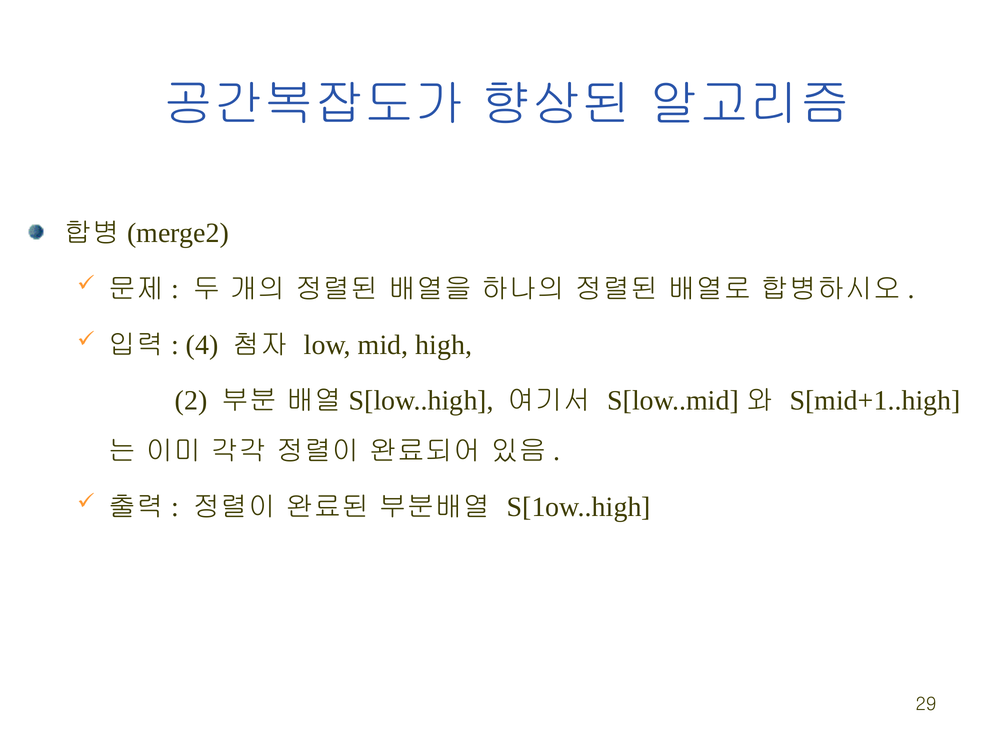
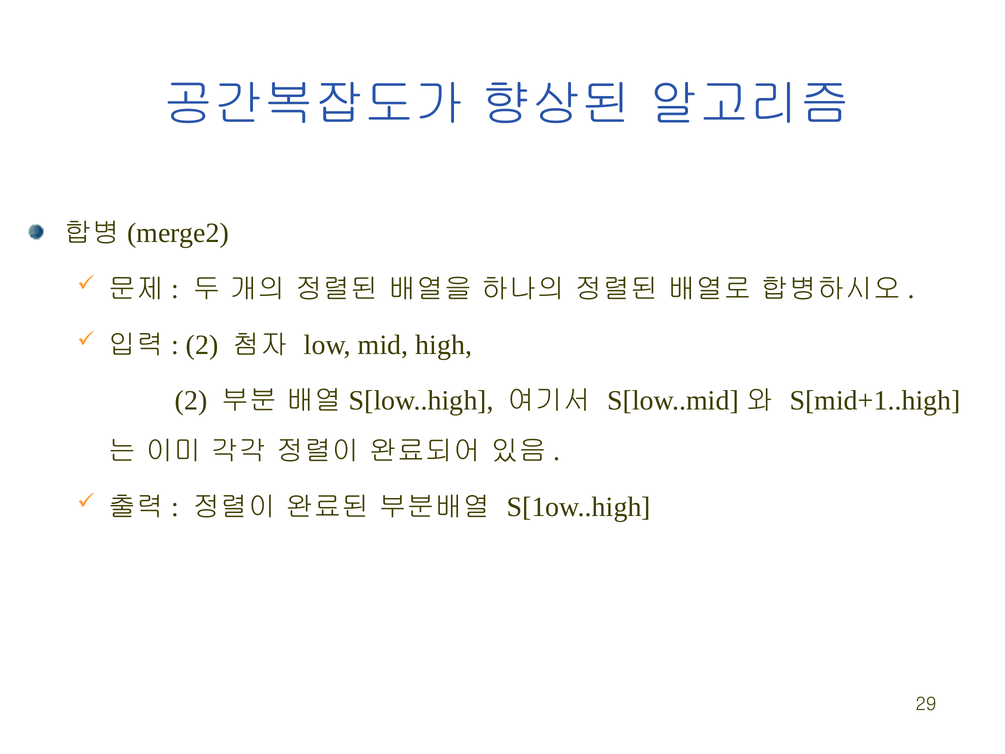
4: 4 -> 2 (202, 345)
